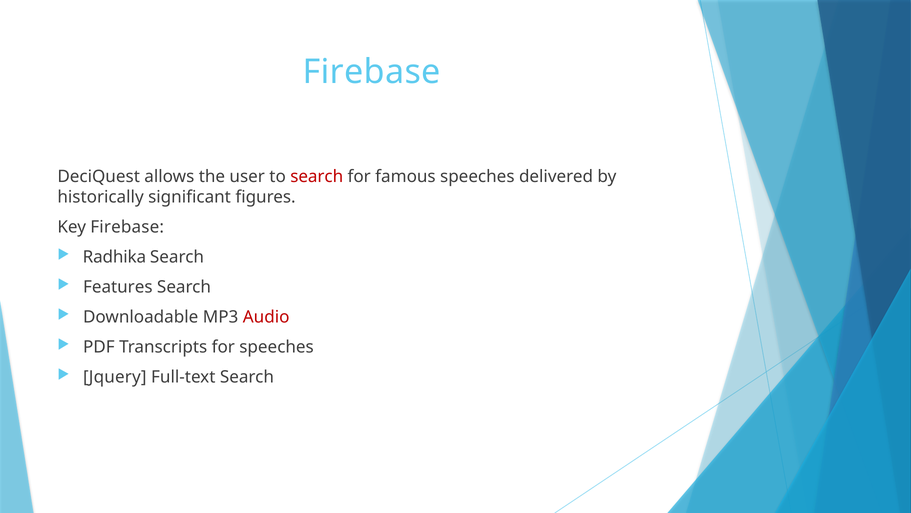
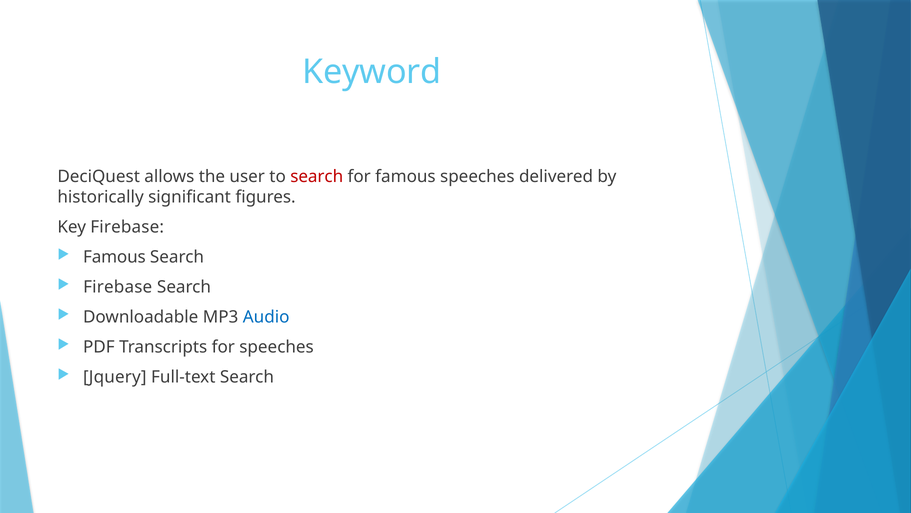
Firebase: Firebase -> Keyword (372, 72)
Radhika: Radhika -> Famous (114, 257)
Features: Features -> Firebase (118, 287)
Audio colour: red -> blue (266, 317)
